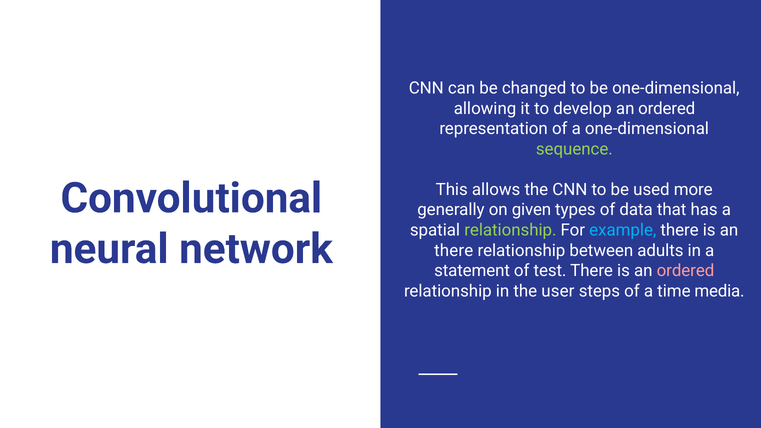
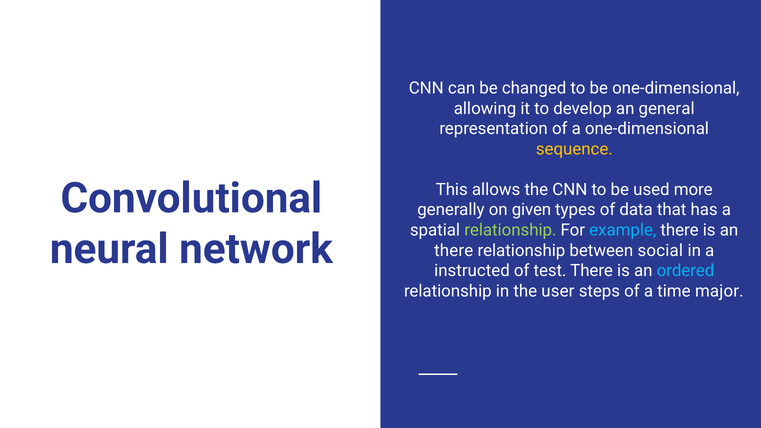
develop an ordered: ordered -> general (667, 109)
sequence colour: light green -> yellow (574, 149)
adults: adults -> social (660, 250)
statement: statement -> instructed (472, 271)
ordered colour: pink -> light blue (685, 271)
media: media -> major (719, 291)
